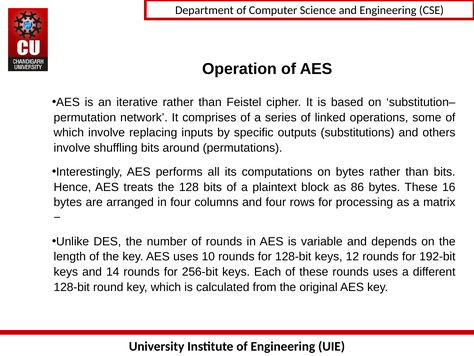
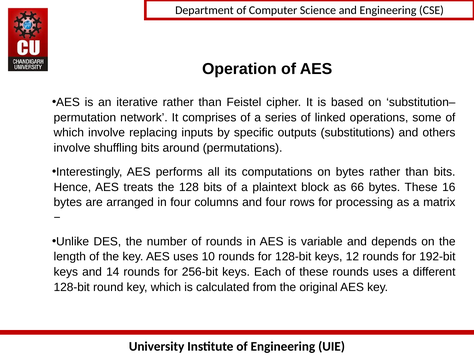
86: 86 -> 66 (357, 187)
